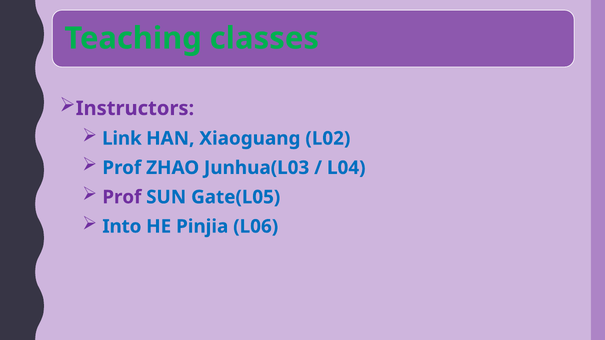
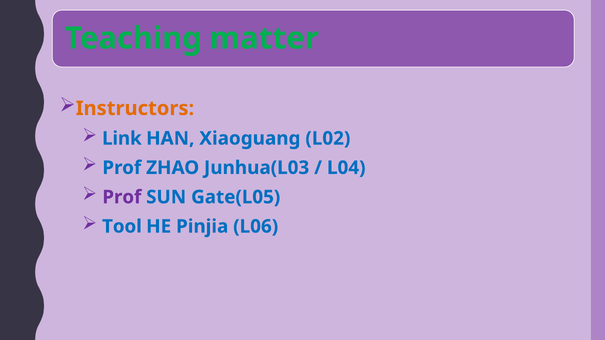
classes: classes -> matter (264, 38)
Instructors colour: purple -> orange (135, 108)
Into: Into -> Tool (122, 227)
